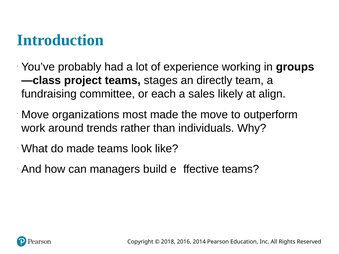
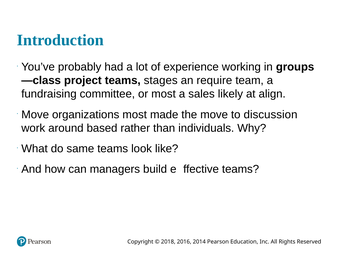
directly: directly -> require (214, 80)
or each: each -> most (164, 94)
outperform: outperform -> discussion (271, 115)
trends: trends -> based (102, 128)
do made: made -> same (80, 149)
